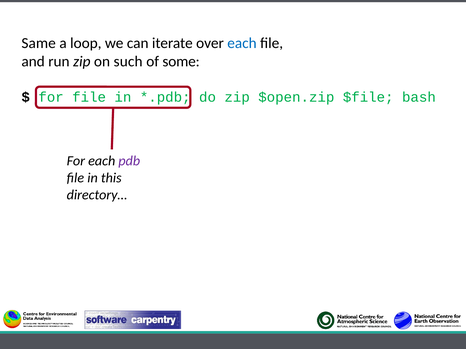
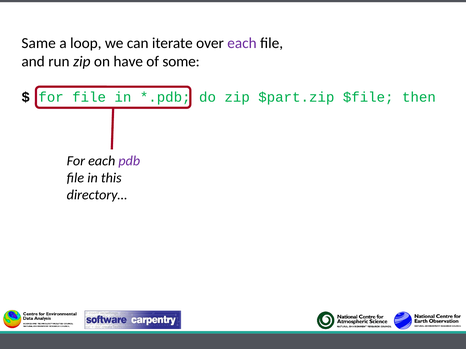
each colour: blue -> purple (242, 43)
such: such -> have (128, 61)
$open.zip: $open.zip -> $part.zip (296, 97)
bash: bash -> then (419, 97)
